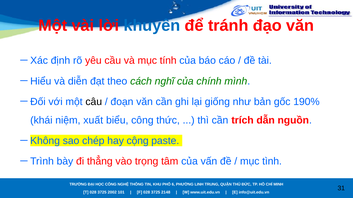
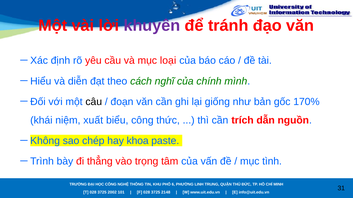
khuyên colour: blue -> purple (152, 26)
tính: tính -> loại (168, 61)
190%: 190% -> 170% (306, 102)
cộng: cộng -> khoa (138, 141)
